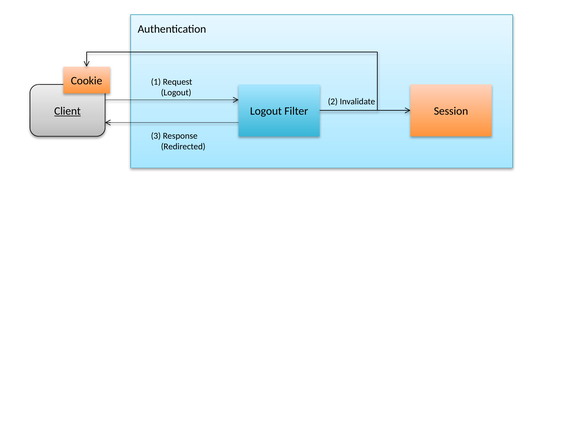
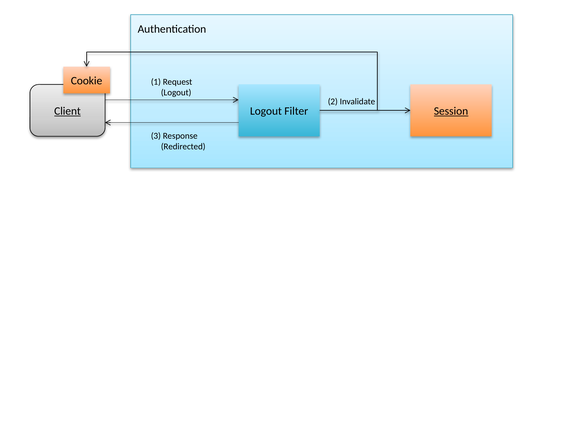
Session underline: none -> present (451, 111)
